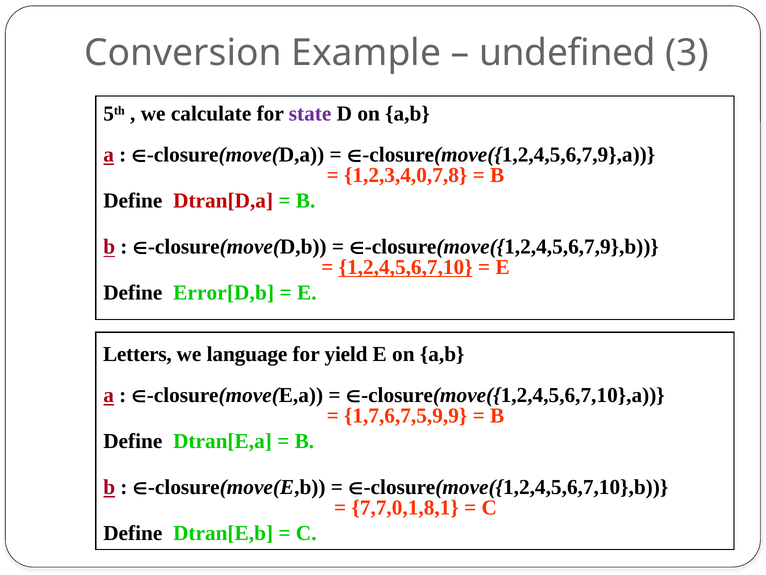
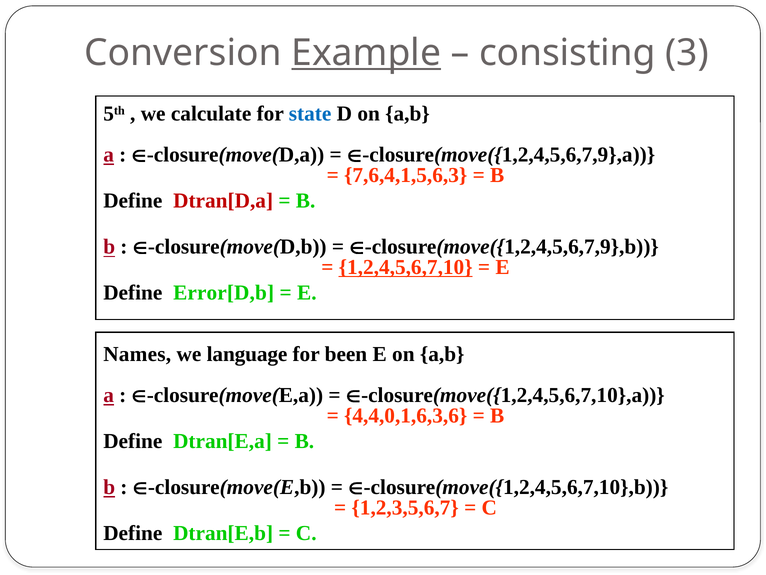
Example underline: none -> present (366, 53)
undefined: undefined -> consisting (567, 53)
state colour: purple -> blue (310, 114)
1,2,3,4,0,7,8: 1,2,3,4,0,7,8 -> 7,6,4,1,5,6,3 (406, 175)
Letters: Letters -> Names (137, 354)
yield: yield -> been (346, 354)
1,7,6,7,5,9,9: 1,7,6,7,5,9,9 -> 4,4,0,1,6,3,6 (406, 415)
7,7,0,1,8,1: 7,7,0,1,8,1 -> 1,2,3,5,6,7 (405, 507)
